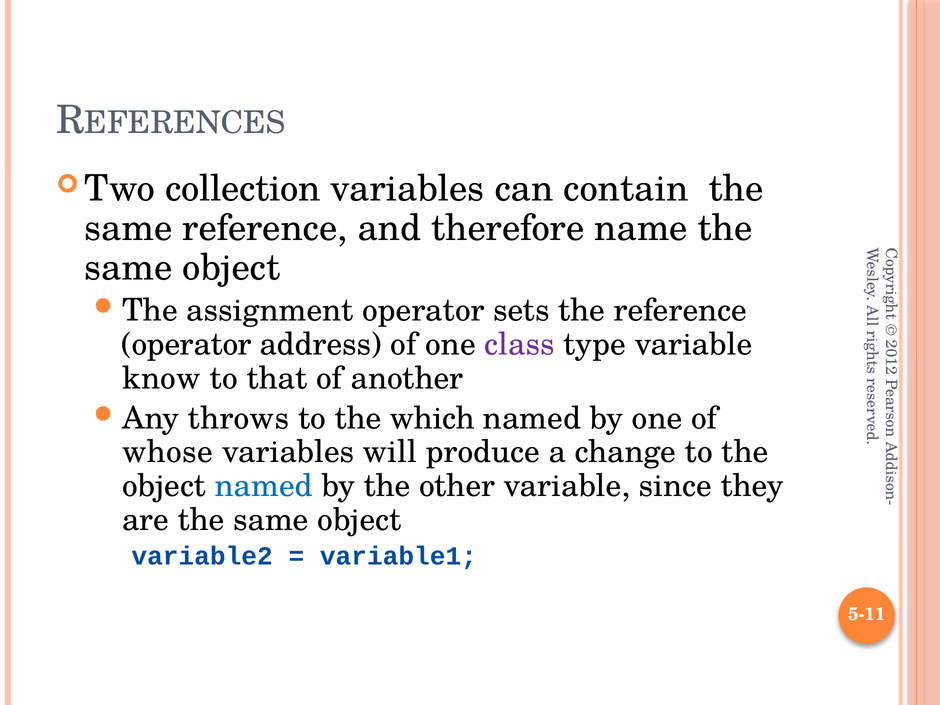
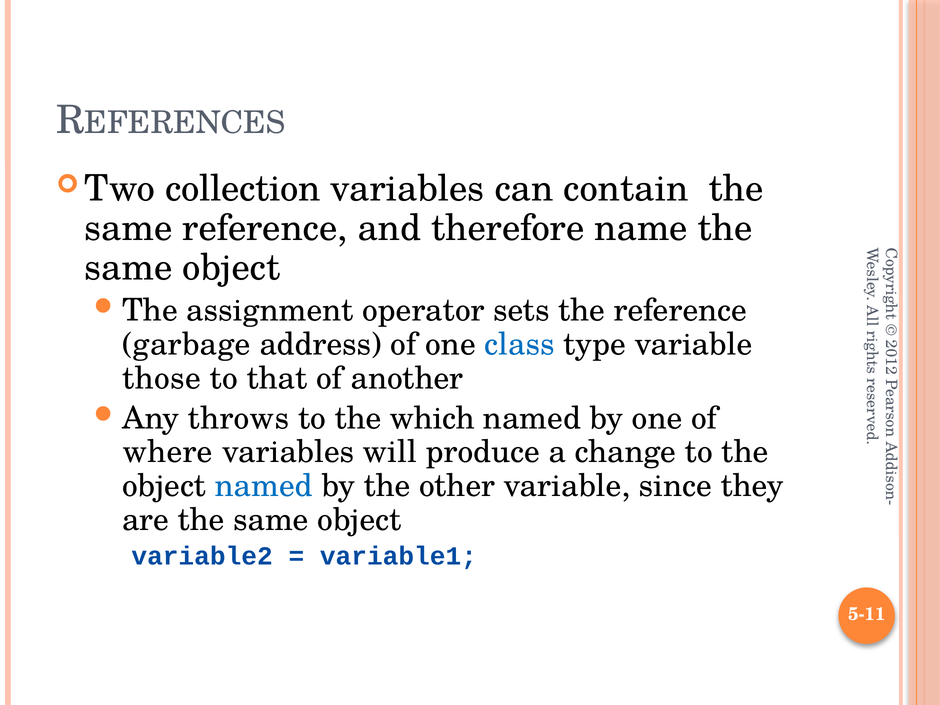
operator: operator -> garbage (186, 344)
class colour: purple -> blue (520, 344)
know: know -> those (161, 378)
whose: whose -> where (168, 452)
